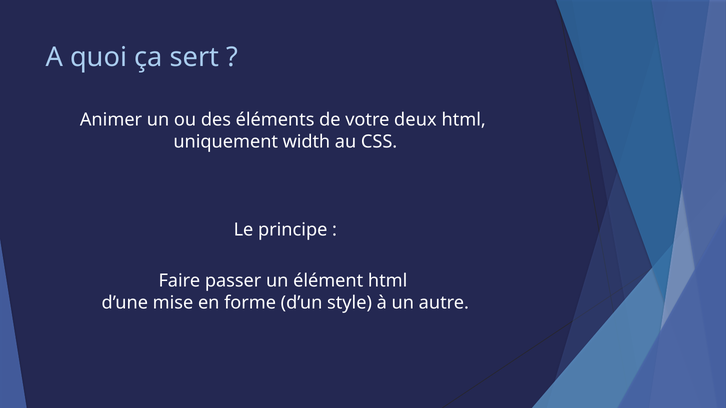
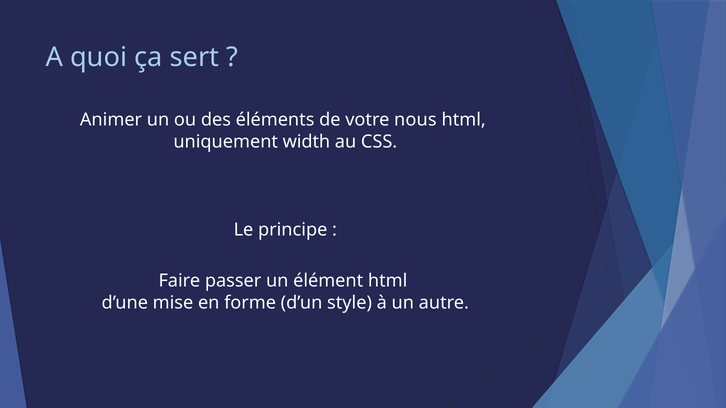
deux: deux -> nous (415, 120)
